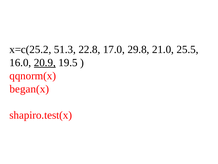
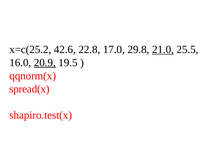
51.3: 51.3 -> 42.6 (65, 49)
21.0 underline: none -> present (163, 49)
began(x: began(x -> spread(x (29, 89)
